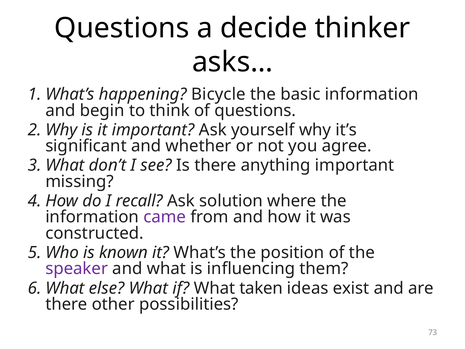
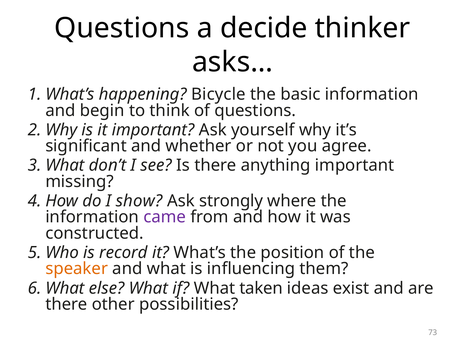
recall: recall -> show (139, 201)
solution: solution -> strongly (231, 201)
known: known -> record (123, 252)
speaker colour: purple -> orange (77, 269)
